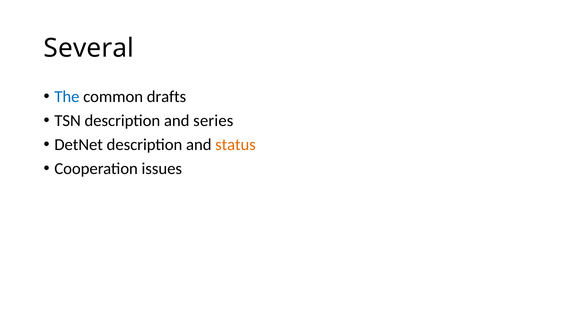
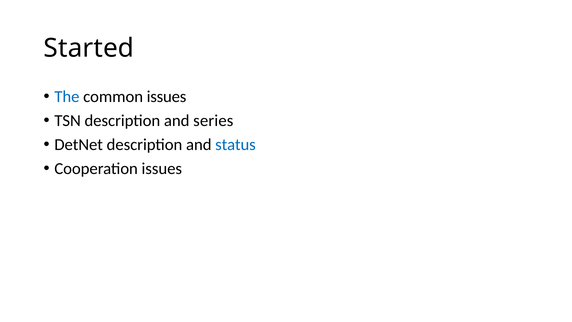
Several: Several -> Started (89, 48)
common drafts: drafts -> issues (167, 97)
status colour: orange -> blue (235, 145)
